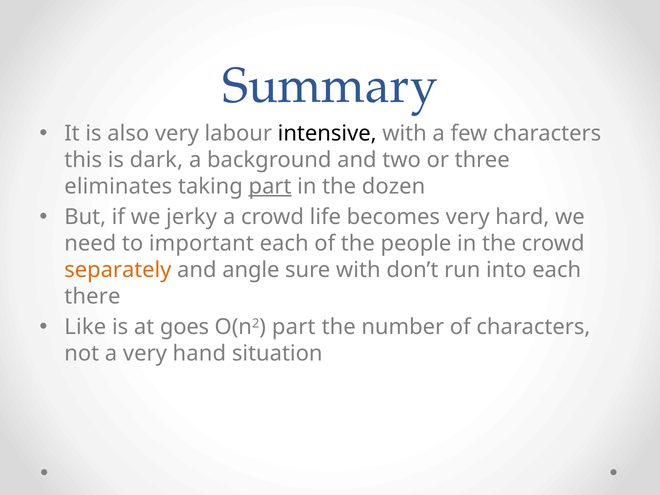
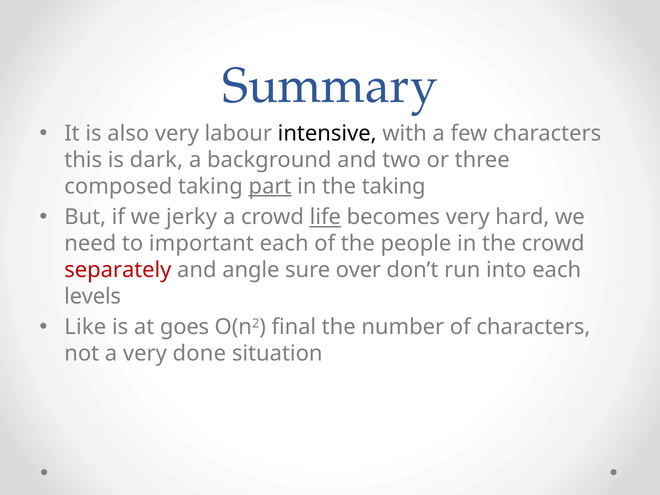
eliminates: eliminates -> composed (118, 186)
the dozen: dozen -> taking (394, 186)
life underline: none -> present (325, 217)
separately colour: orange -> red (118, 270)
sure with: with -> over (358, 270)
there: there -> levels (93, 296)
O(n2 part: part -> final (294, 327)
hand: hand -> done (199, 354)
